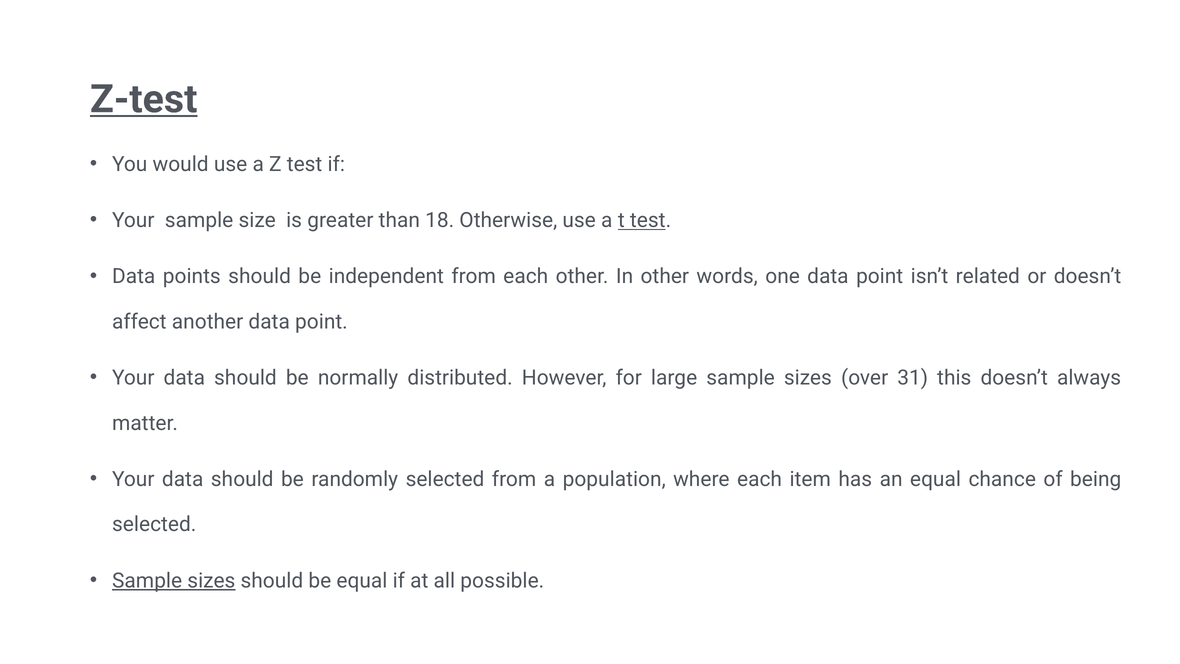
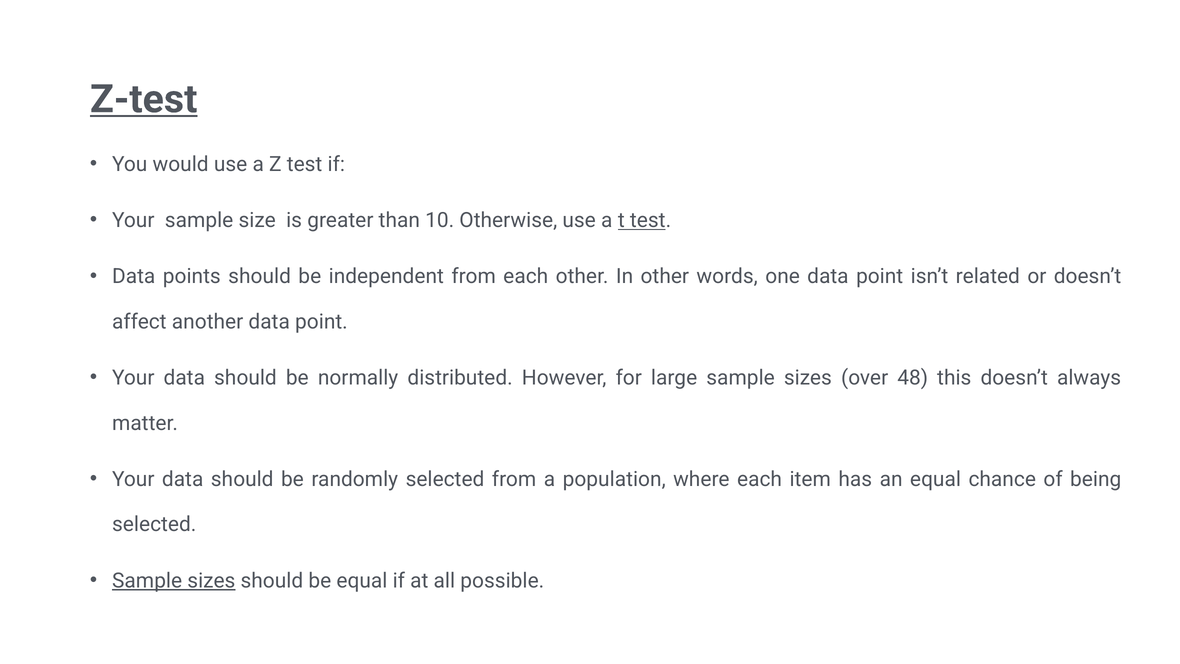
18: 18 -> 10 (440, 220)
31: 31 -> 48 (913, 378)
